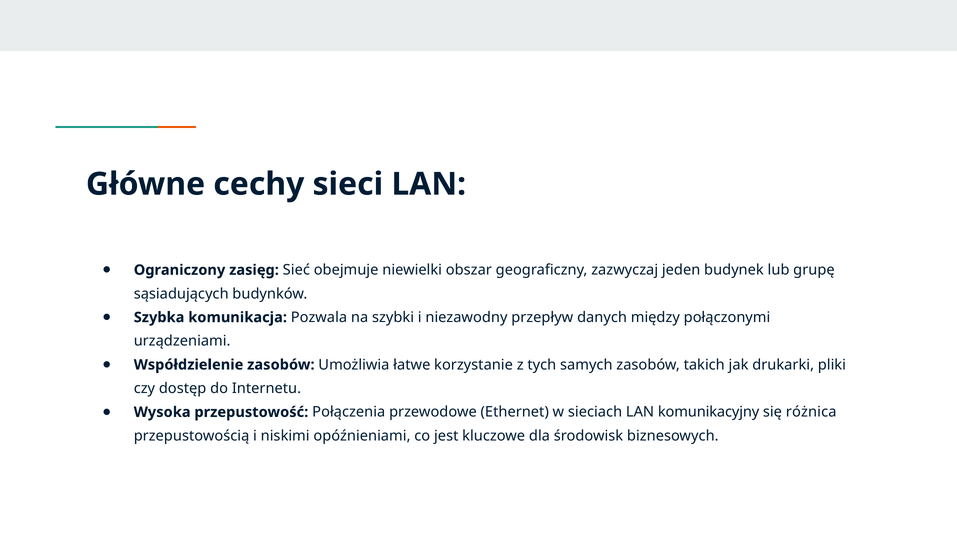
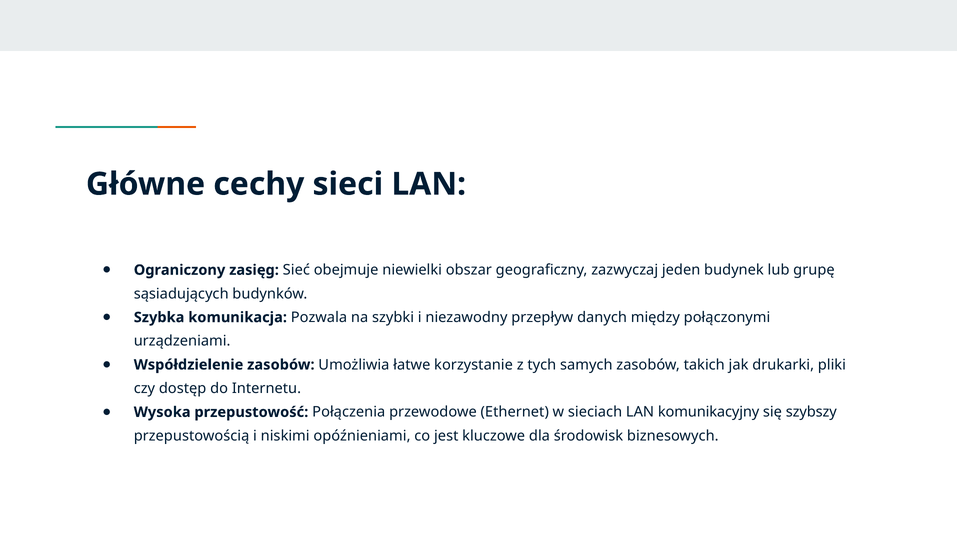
różnica: różnica -> szybszy (811, 412)
